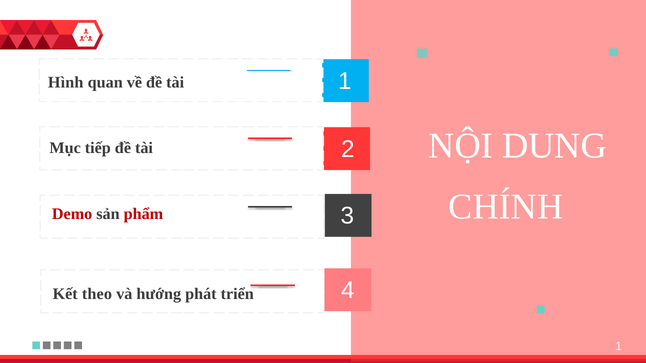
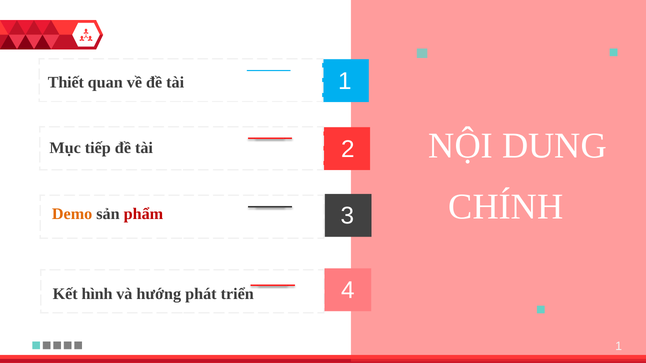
Hình: Hình -> Thiết (66, 83)
Demo colour: red -> orange (72, 214)
theo: theo -> hình (97, 294)
